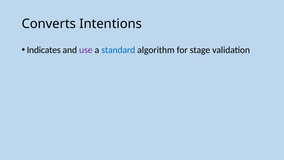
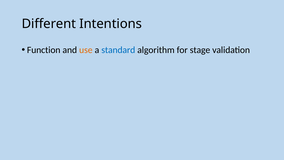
Converts: Converts -> Different (49, 24)
Indicates: Indicates -> Function (44, 50)
use colour: purple -> orange (86, 50)
